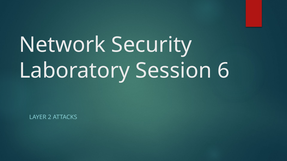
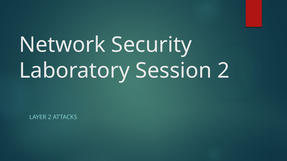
Session 6: 6 -> 2 (224, 71)
